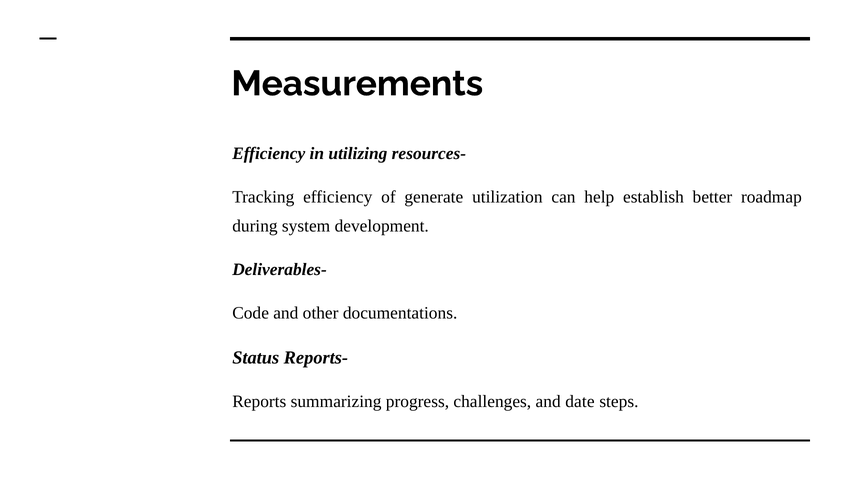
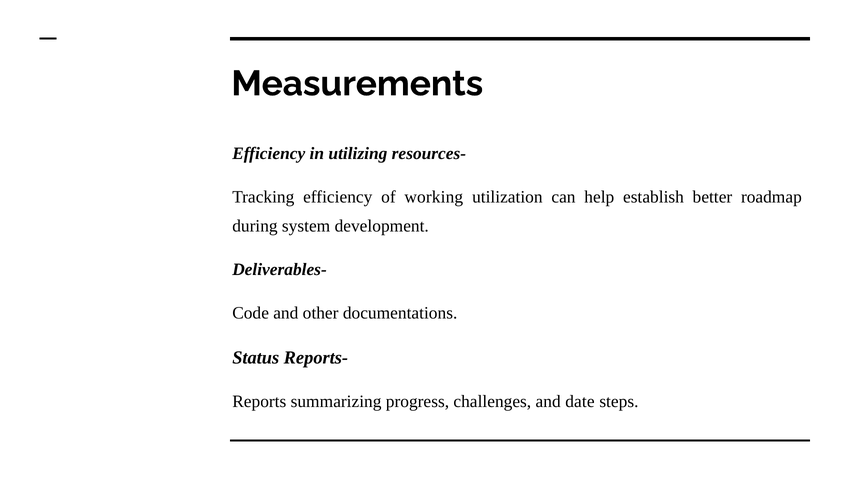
generate: generate -> working (434, 197)
